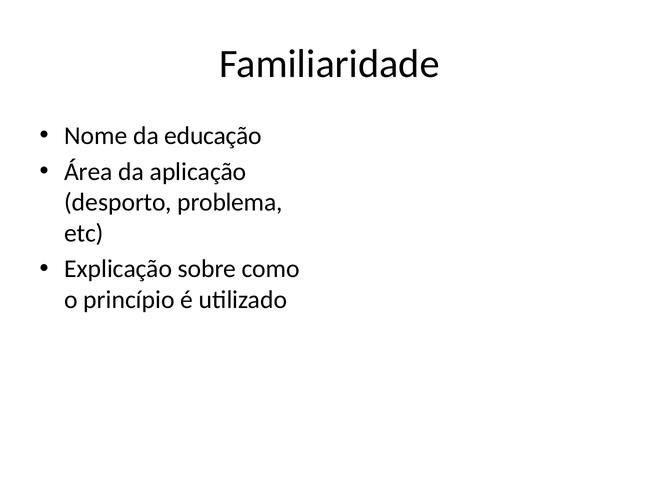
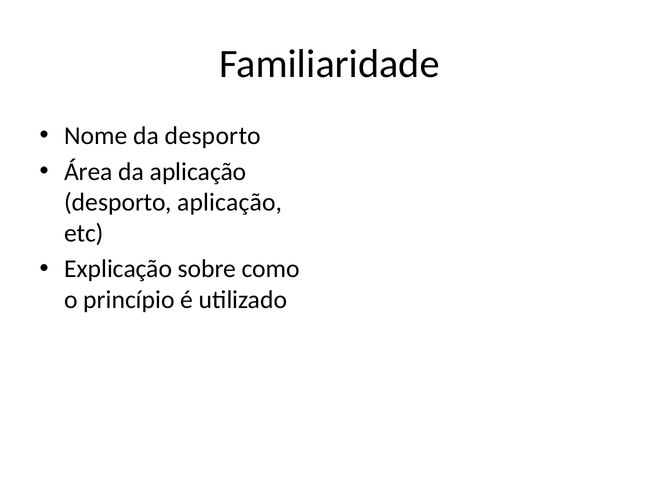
da educação: educação -> desporto (213, 136)
desporto problema: problema -> aplicação (230, 202)
